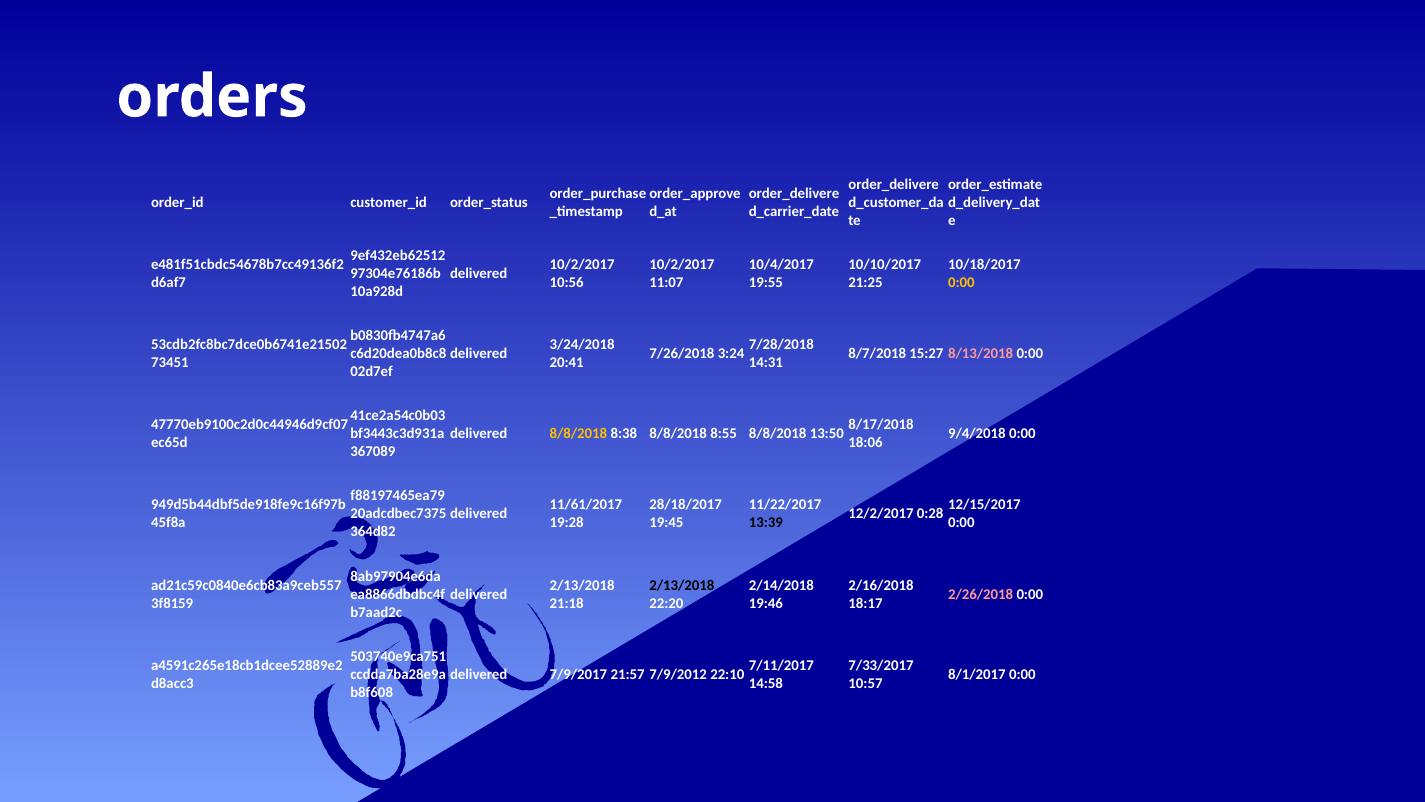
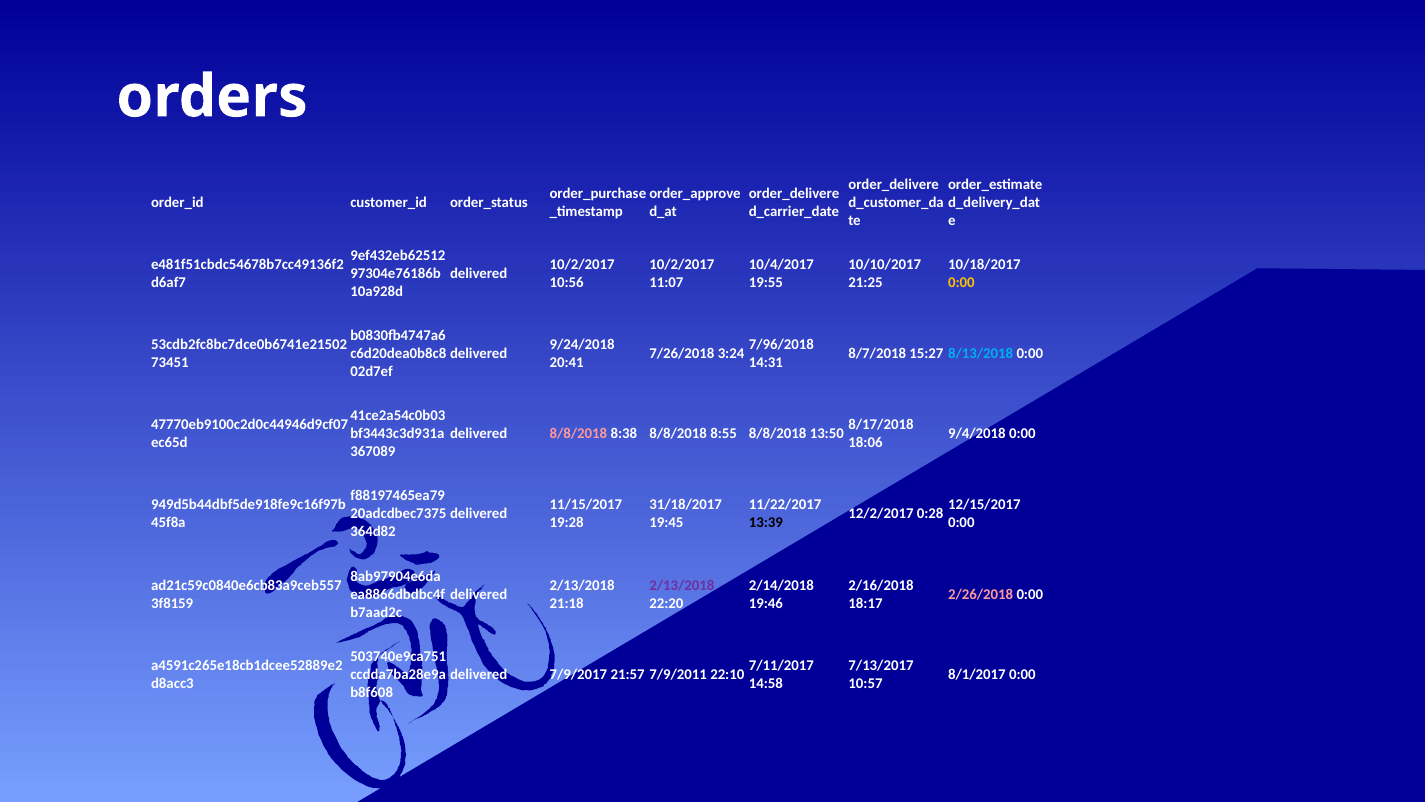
3/24/2018: 3/24/2018 -> 9/24/2018 (582, 344)
7/28/2018: 7/28/2018 -> 7/96/2018 (781, 344)
8/13/2018 colour: pink -> light blue (981, 353)
8/8/2018 colour: yellow -> pink (578, 433)
11/61/2017: 11/61/2017 -> 11/15/2017 (586, 505)
28/18/2017: 28/18/2017 -> 31/18/2017 (686, 505)
2/13/2018 colour: black -> purple (682, 585)
7/33/2017: 7/33/2017 -> 7/13/2017 (881, 665)
7/9/2012: 7/9/2012 -> 7/9/2011 (678, 674)
